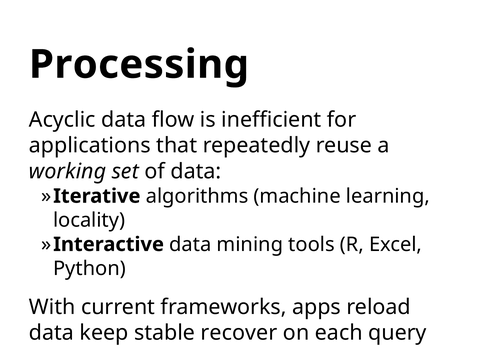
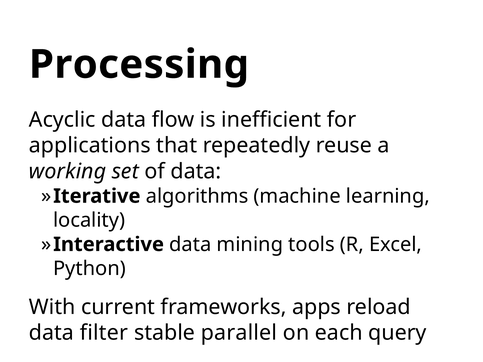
keep: keep -> filter (104, 333)
recover: recover -> parallel (239, 333)
